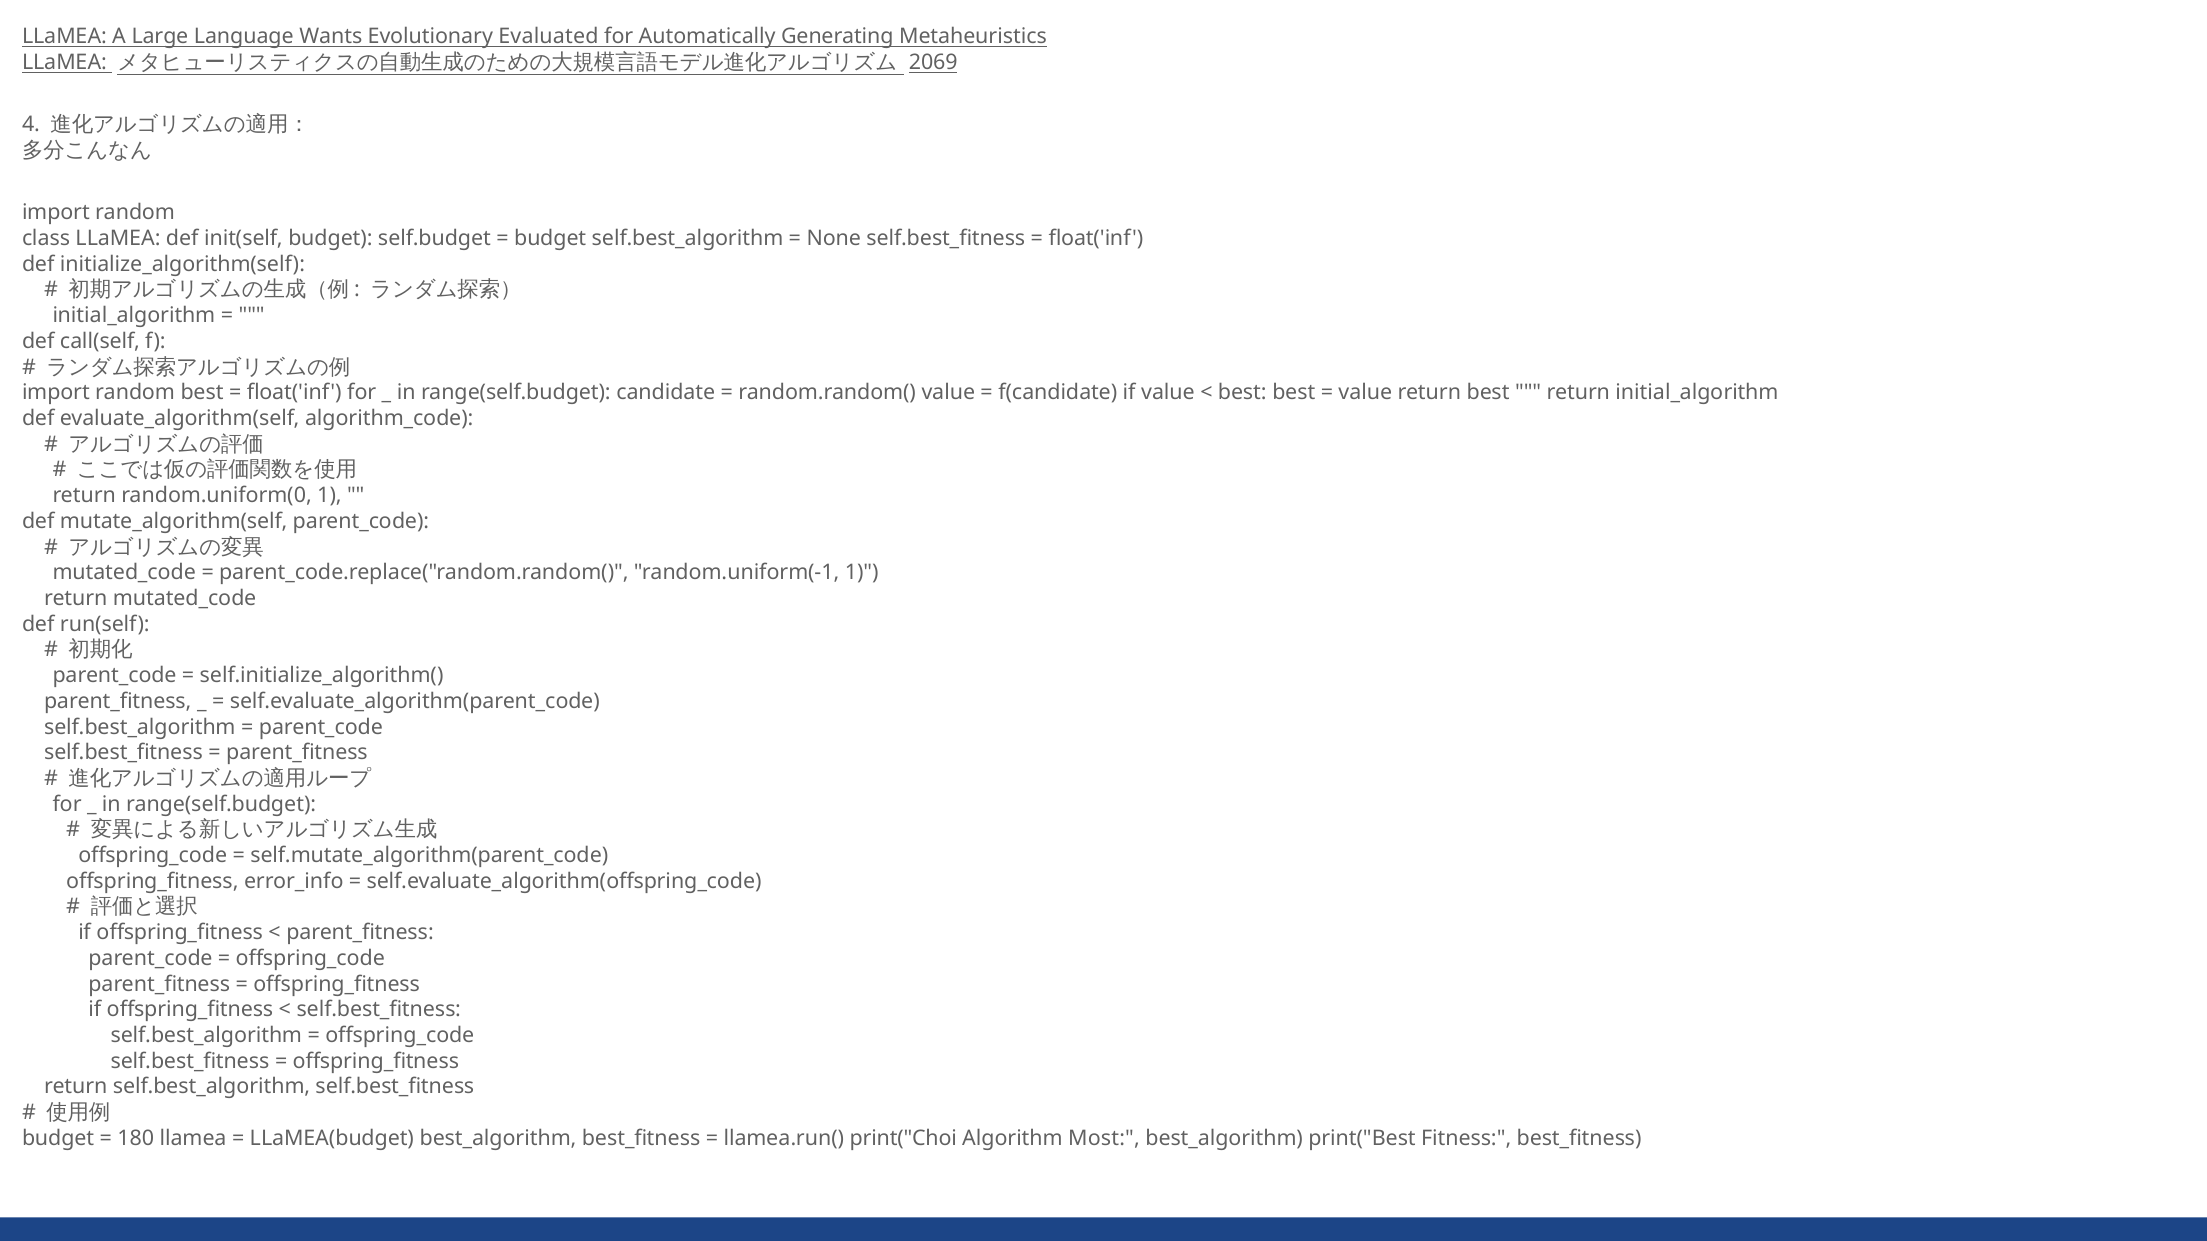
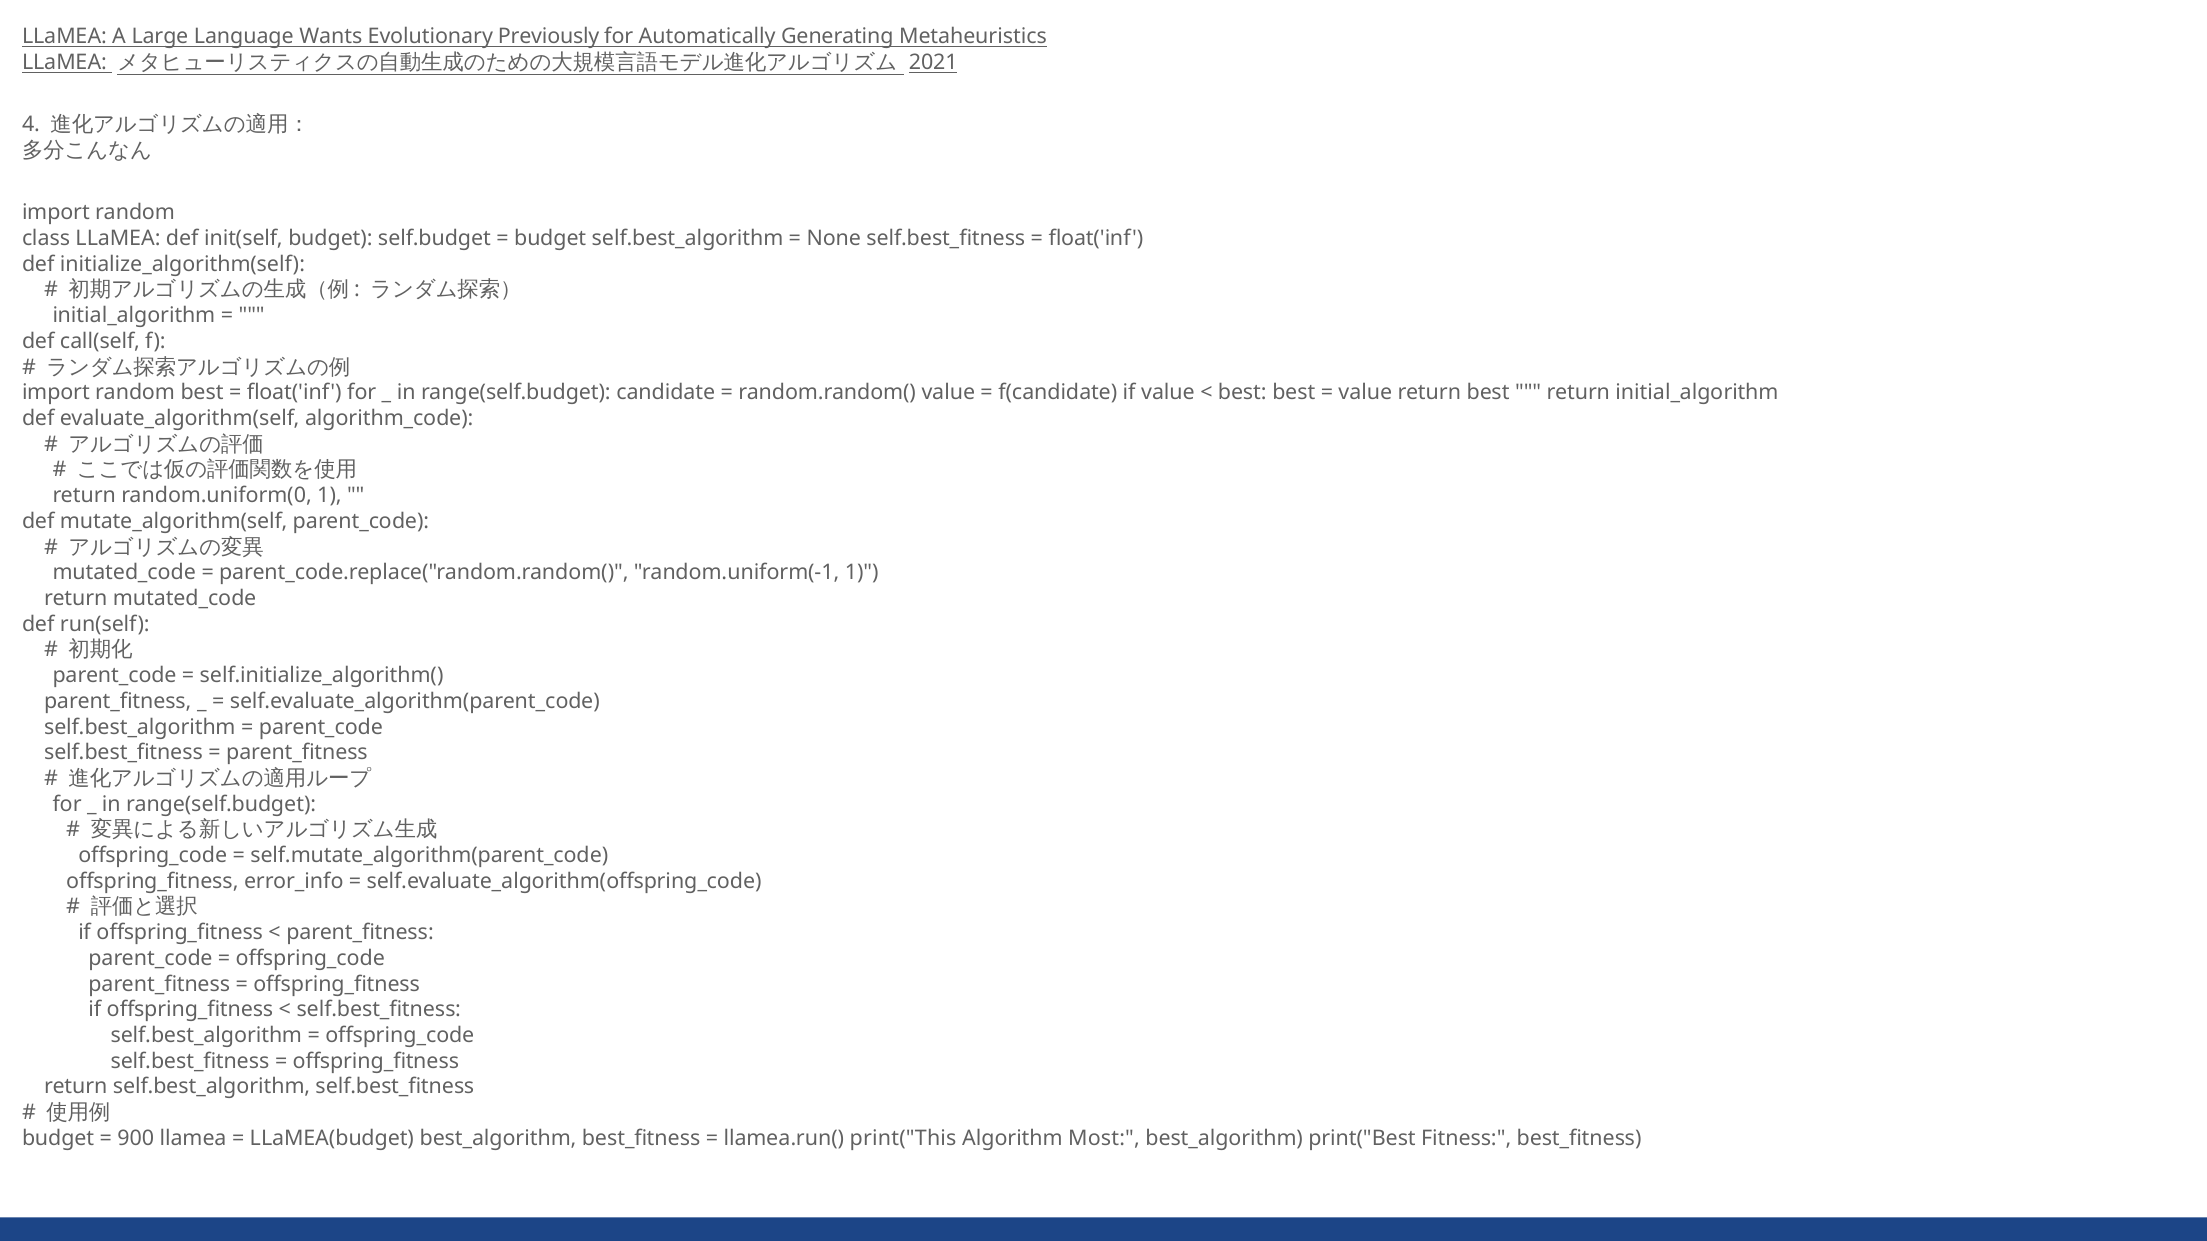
Evaluated: Evaluated -> Previously (549, 36)
2069: 2069 -> 2021 (933, 62)
180: 180 -> 900 (136, 1139)
print("Choi: print("Choi -> print("This (903, 1139)
